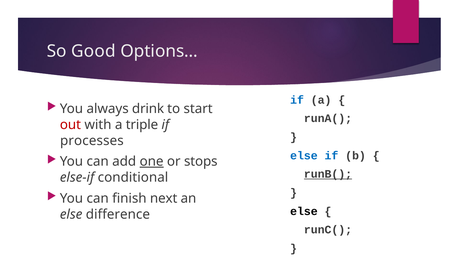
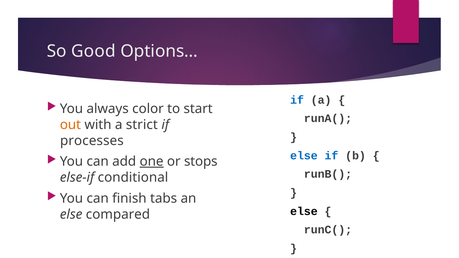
drink: drink -> color (148, 109)
out colour: red -> orange (70, 125)
triple: triple -> strict (142, 125)
runB( underline: present -> none (328, 174)
next: next -> tabs (164, 198)
difference: difference -> compared (118, 214)
